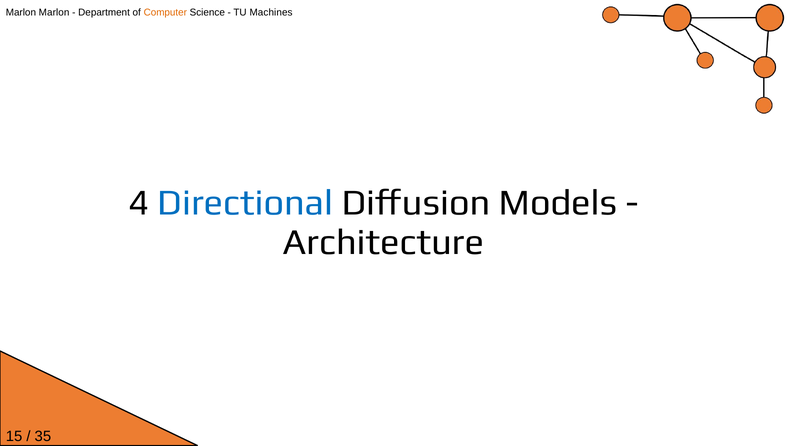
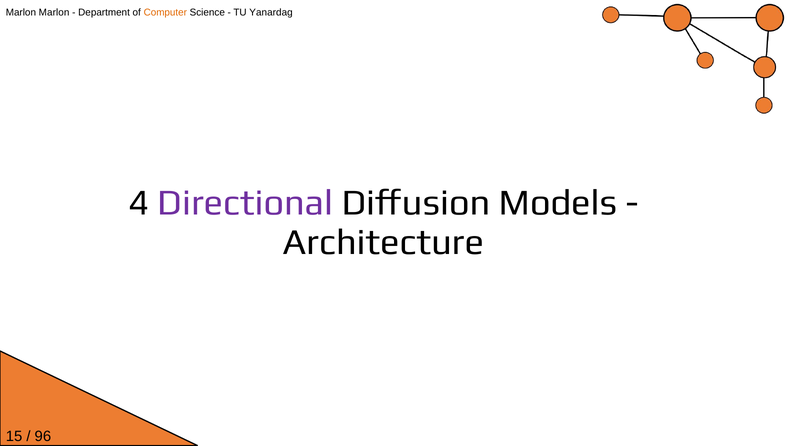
Machines: Machines -> Yanardag (271, 13)
Directional colour: blue -> purple (245, 203)
35: 35 -> 96 (43, 436)
